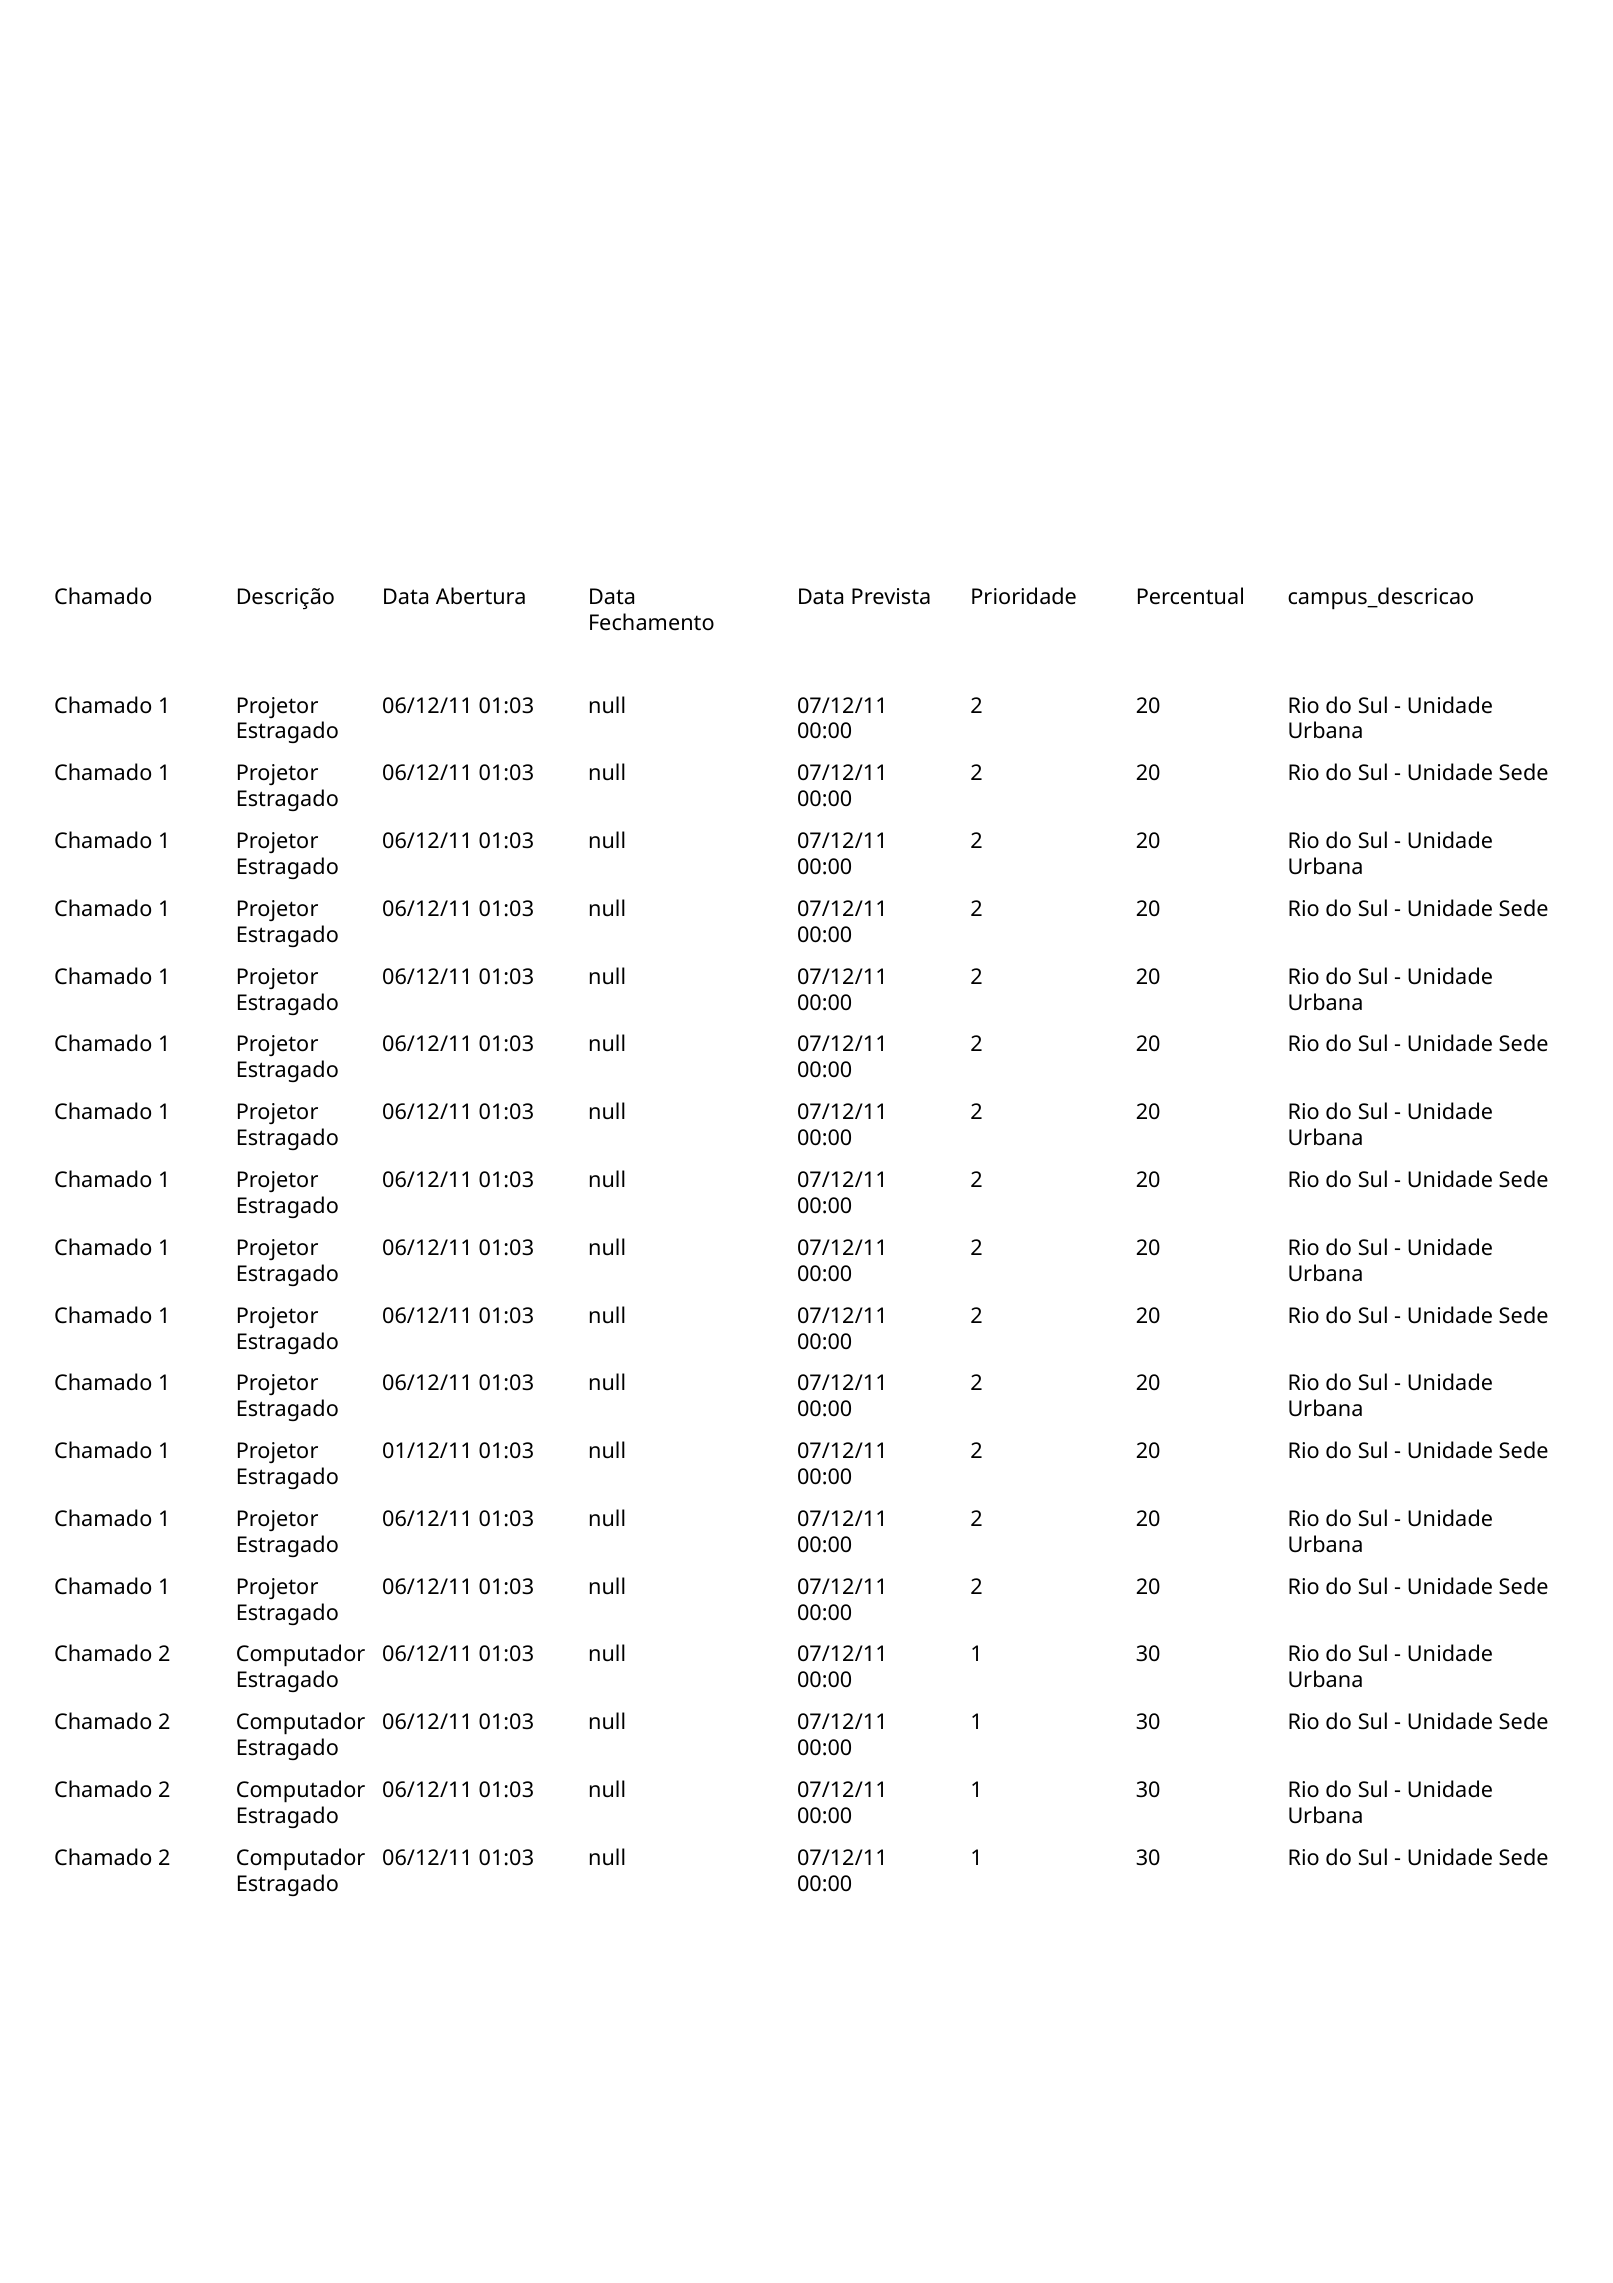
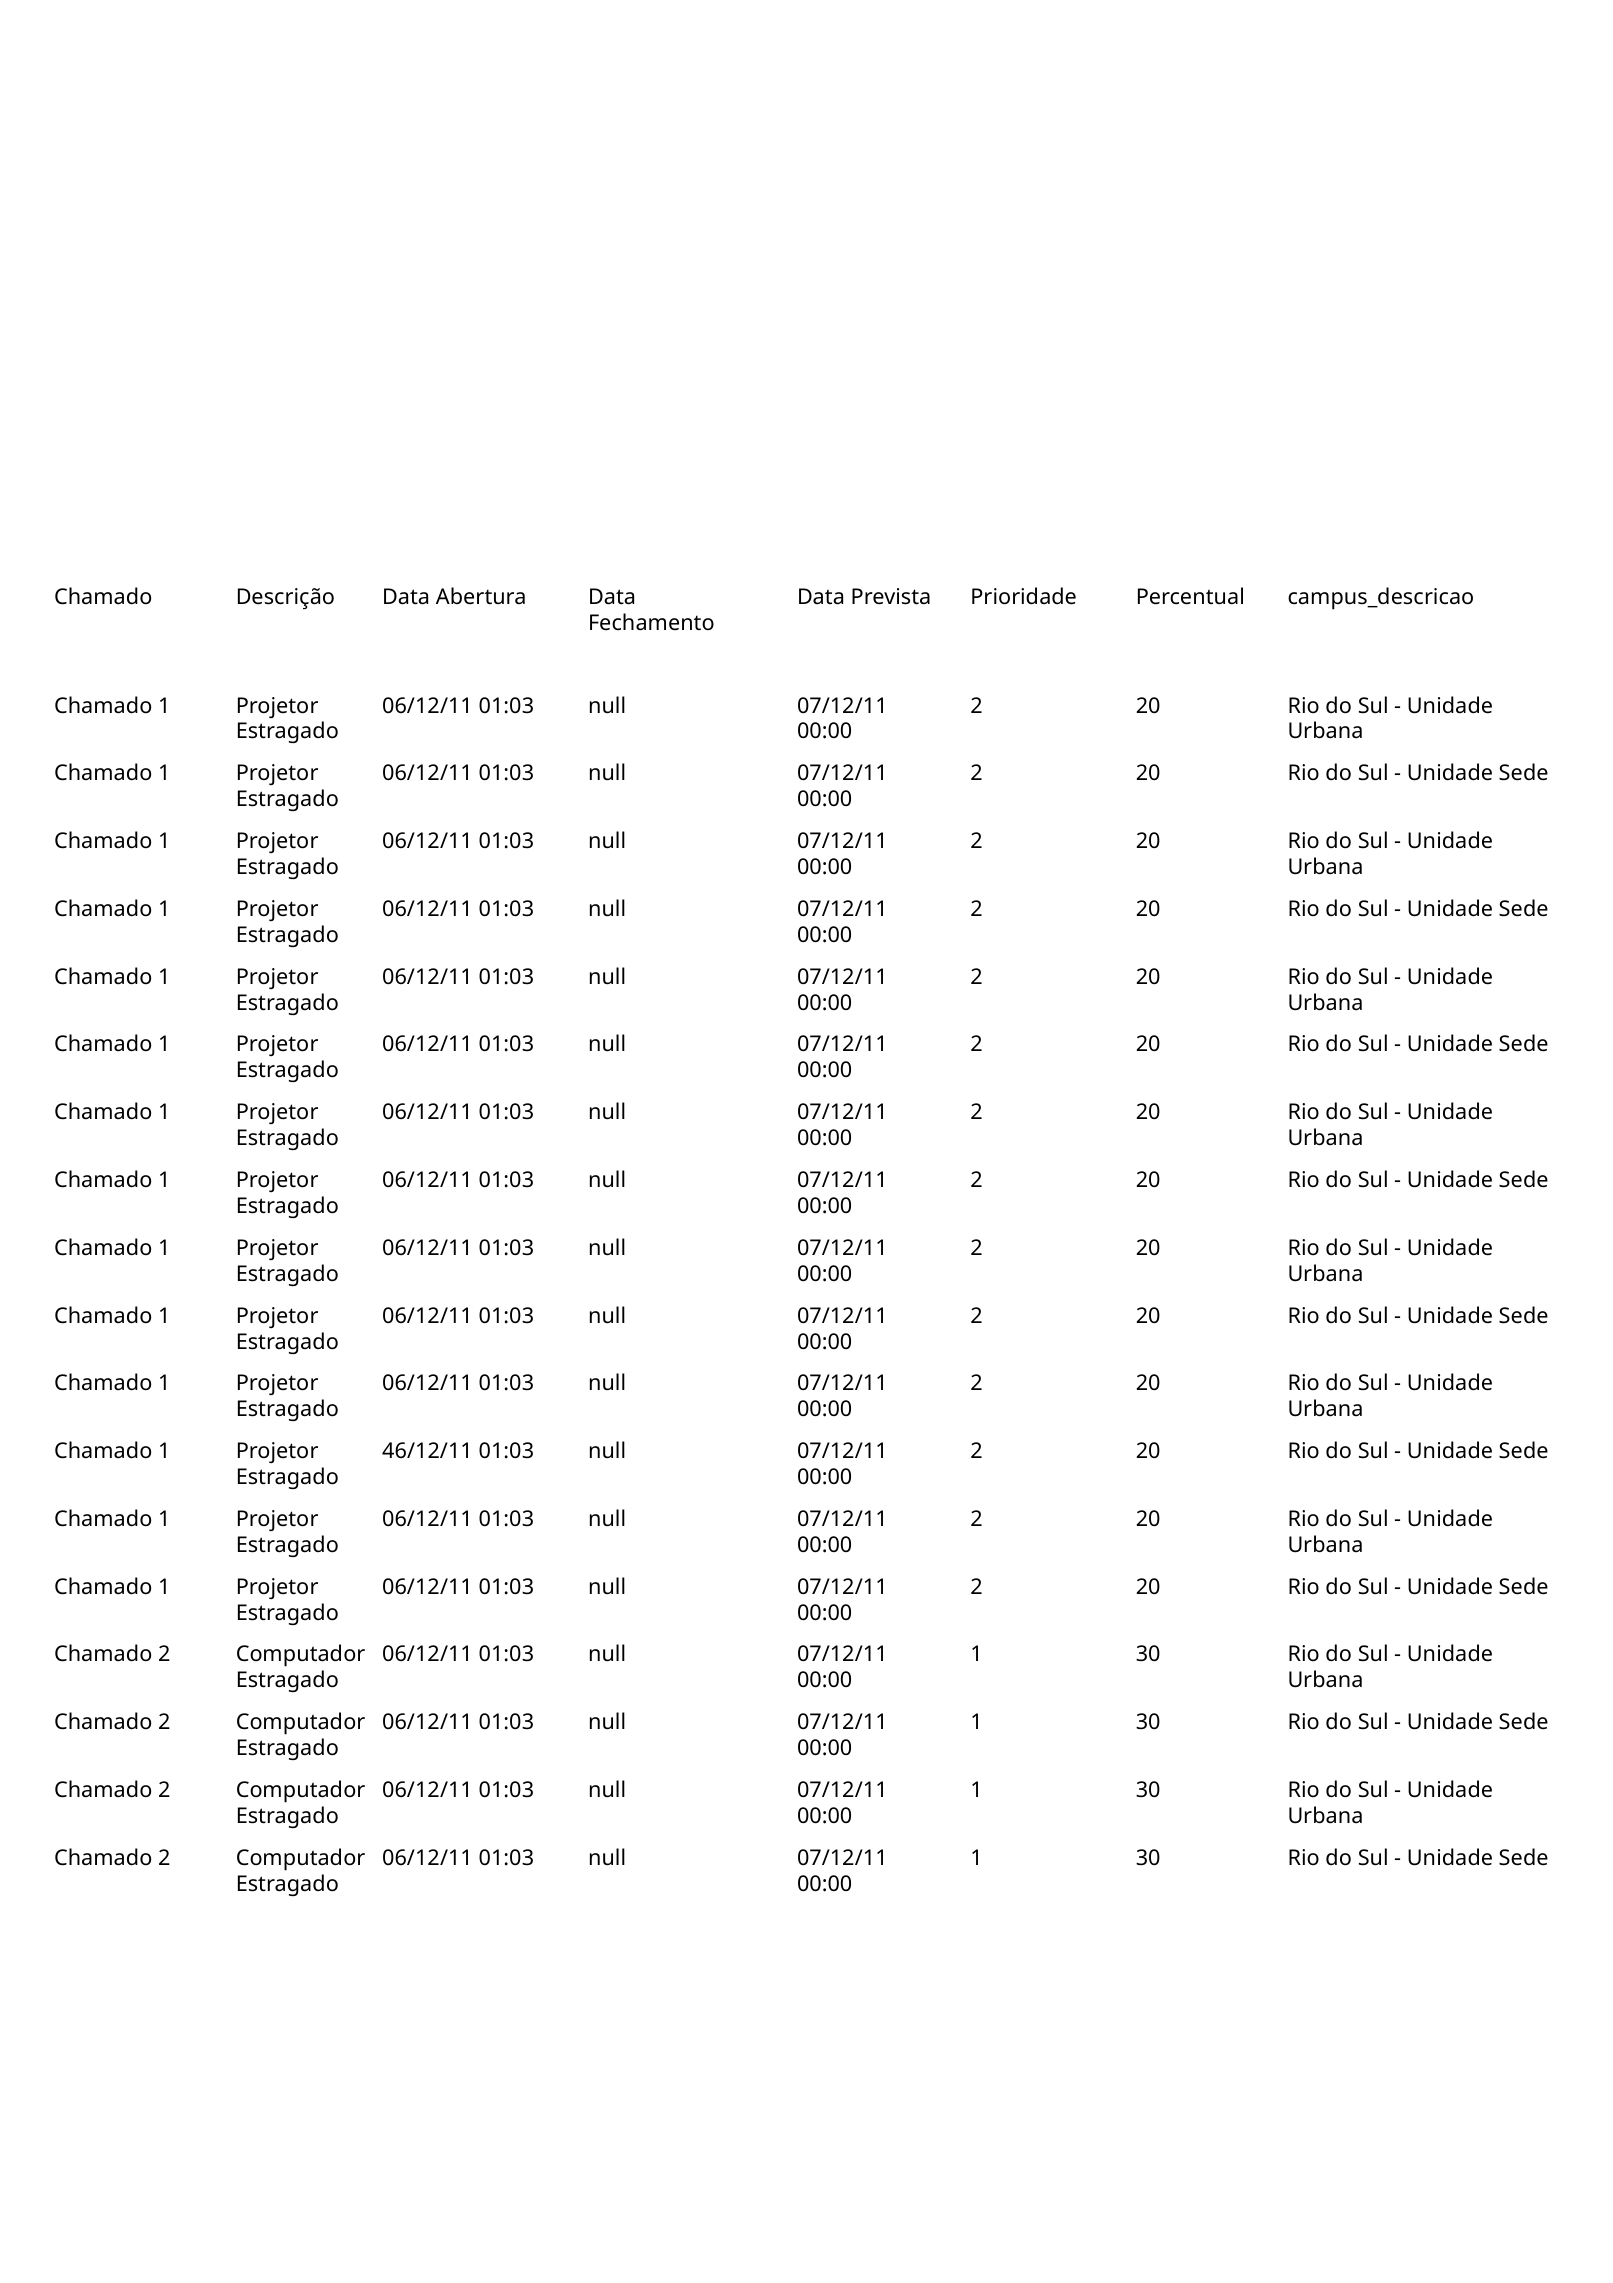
01/12/11: 01/12/11 -> 46/12/11 (428, 1451)
